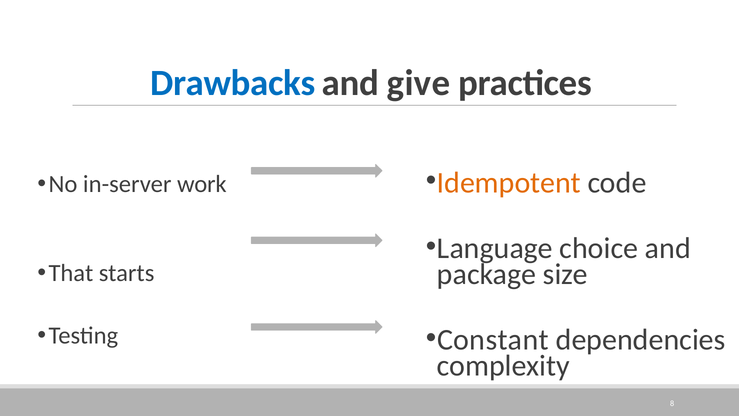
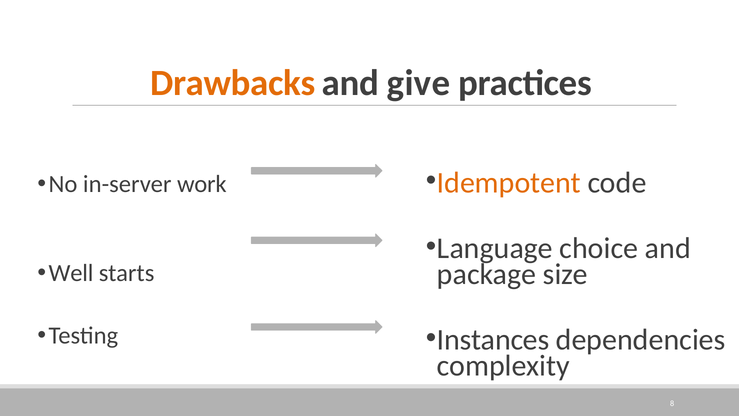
Drawbacks colour: blue -> orange (233, 83)
That: That -> Well (71, 273)
Constant: Constant -> Instances (493, 340)
